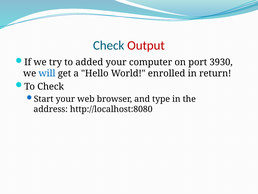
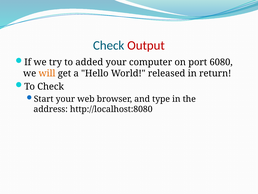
3930: 3930 -> 6080 (221, 62)
will colour: blue -> orange (47, 73)
enrolled: enrolled -> released (167, 73)
